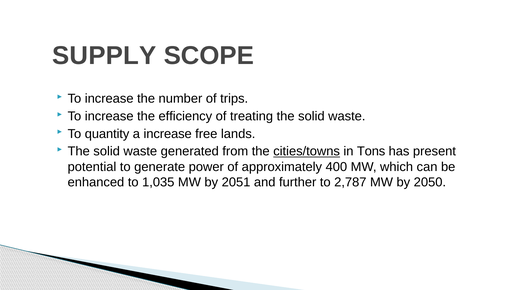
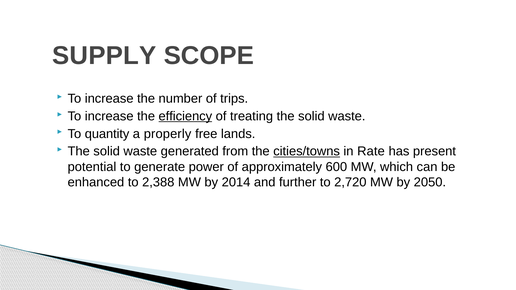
efficiency underline: none -> present (185, 116)
a increase: increase -> properly (168, 134)
Tons: Tons -> Rate (371, 152)
400: 400 -> 600 (336, 167)
1,035: 1,035 -> 2,388 (158, 182)
2051: 2051 -> 2014 (236, 182)
2,787: 2,787 -> 2,720 (350, 182)
